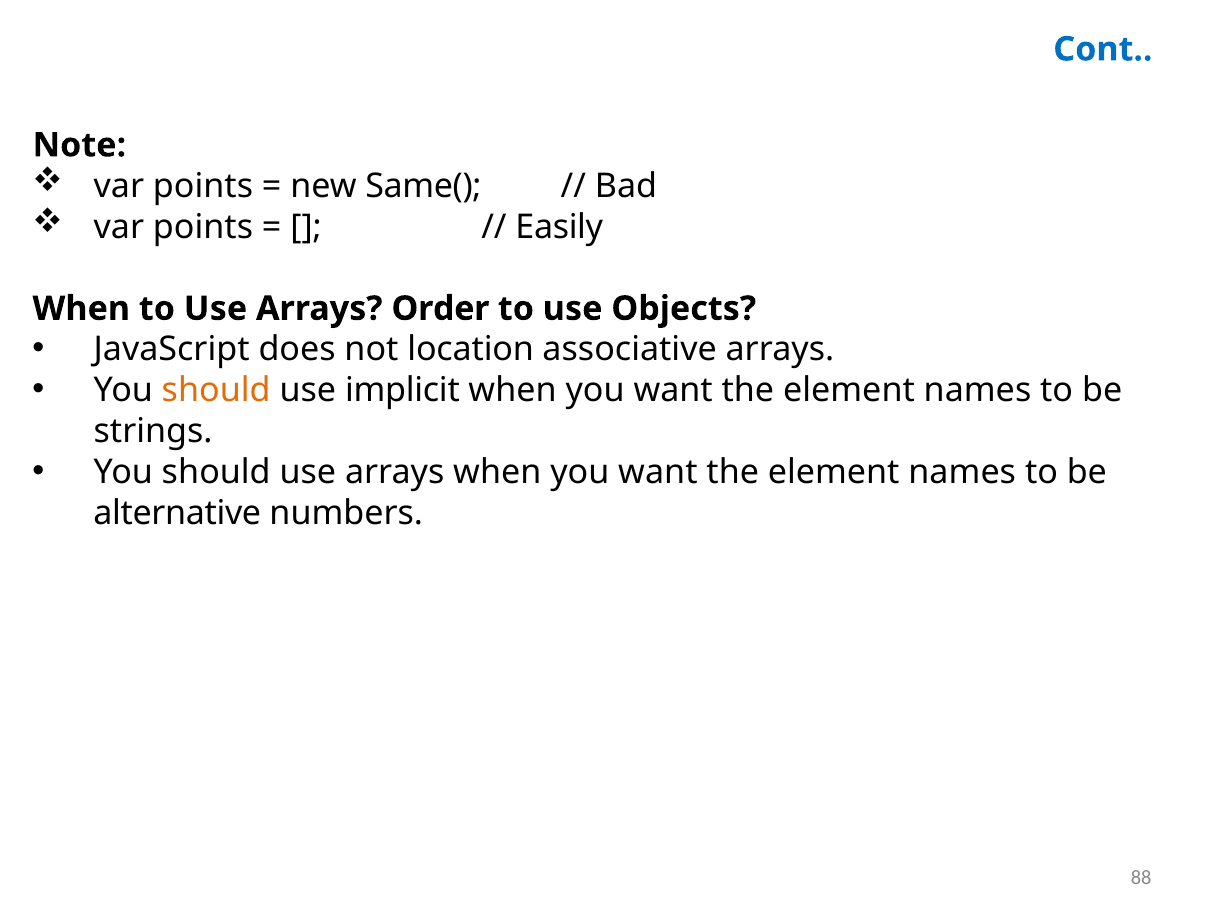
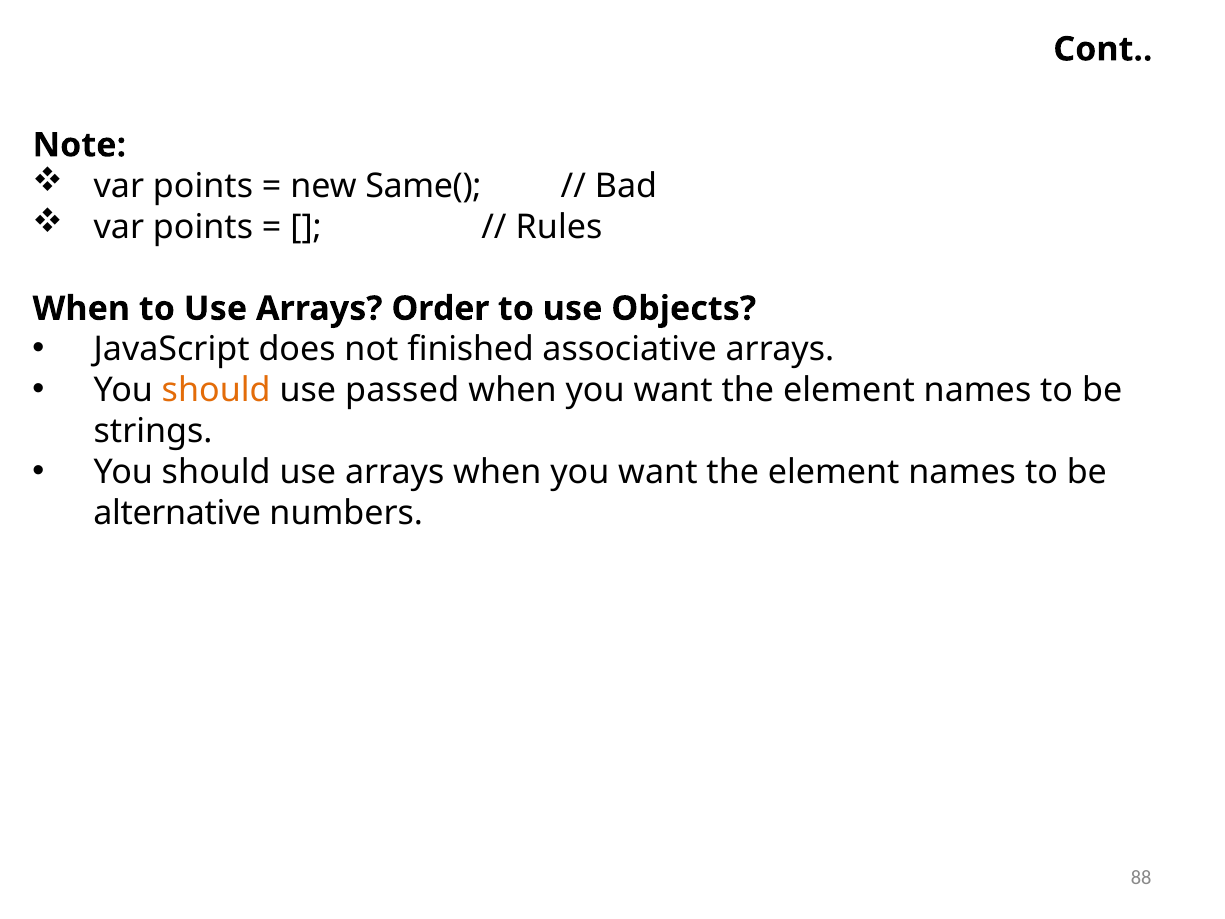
Cont colour: blue -> black (1103, 49)
Easily: Easily -> Rules (559, 227)
location: location -> finished (471, 349)
implicit: implicit -> passed (402, 390)
